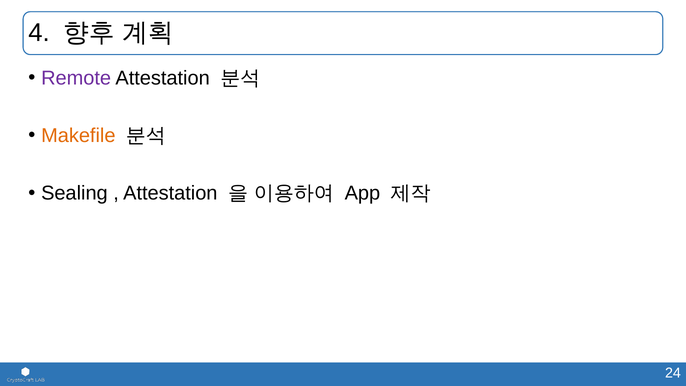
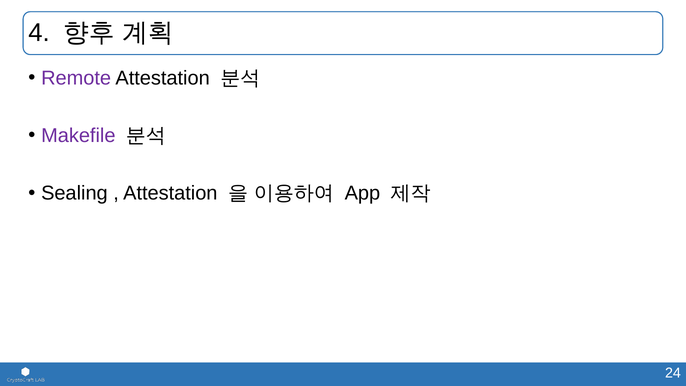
Makefile colour: orange -> purple (78, 136)
